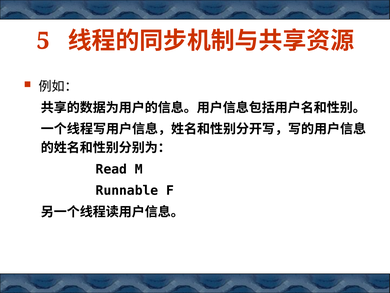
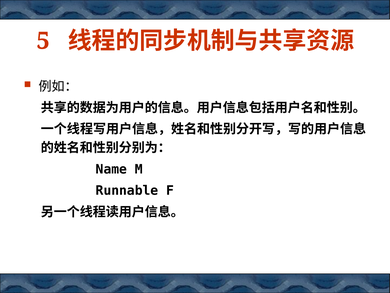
Read: Read -> Name (111, 169)
